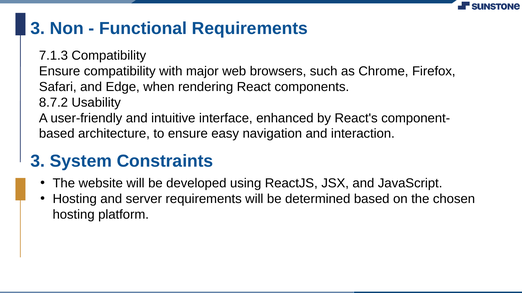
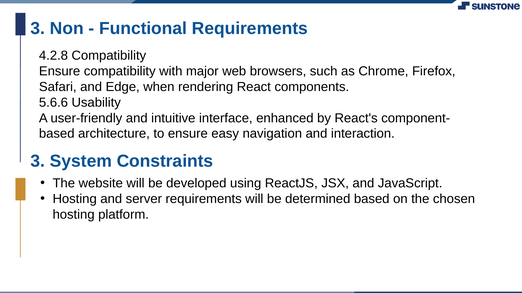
7.1.3: 7.1.3 -> 4.2.8 (53, 56)
8.7.2: 8.7.2 -> 5.6.6 (53, 103)
